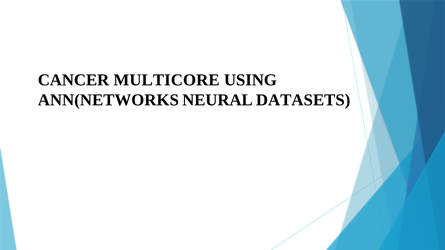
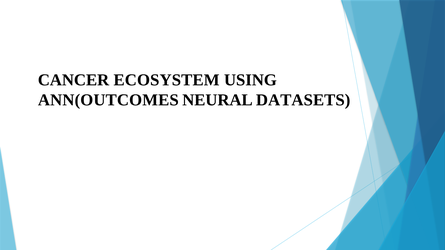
MULTICORE: MULTICORE -> ECOSYSTEM (167, 80)
ANN(NETWORKS: ANN(NETWORKS -> ANN(OUTCOMES (108, 100)
